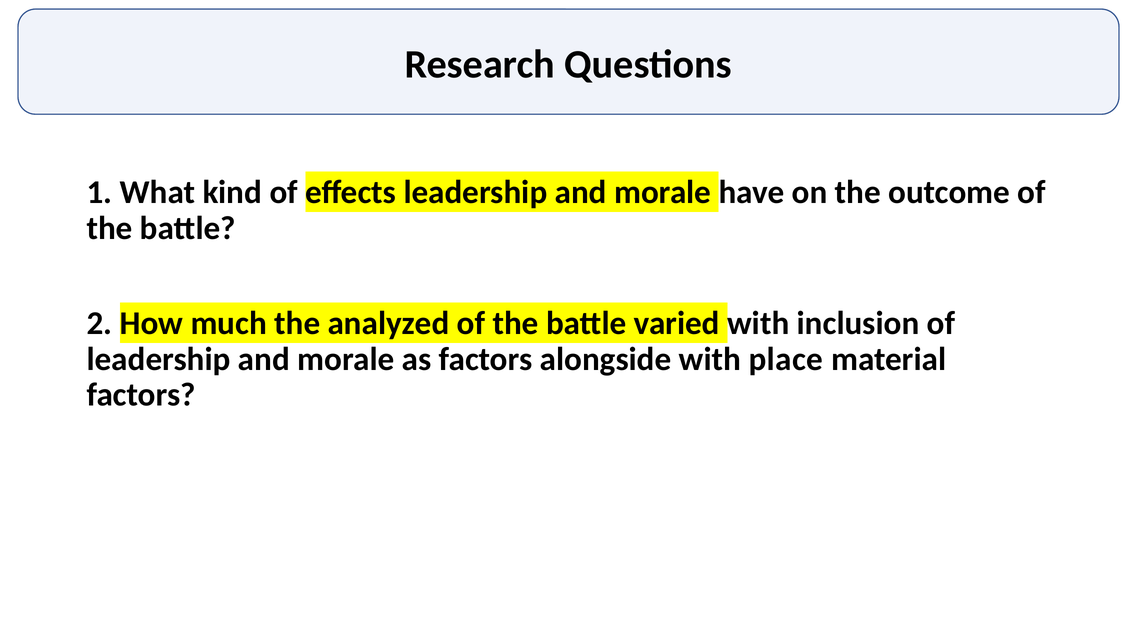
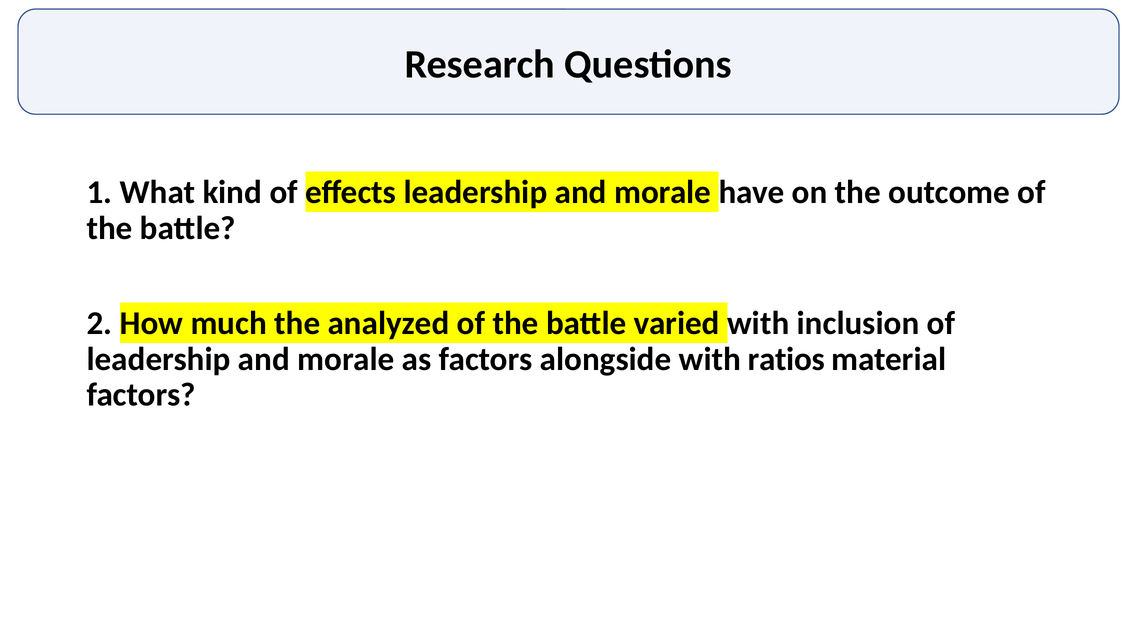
place: place -> ratios (786, 359)
